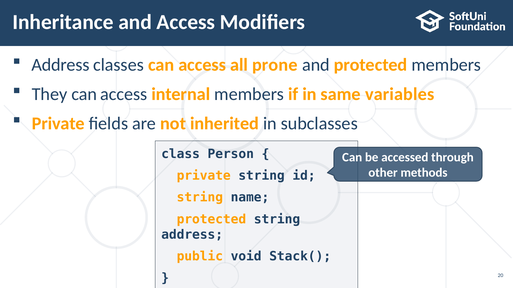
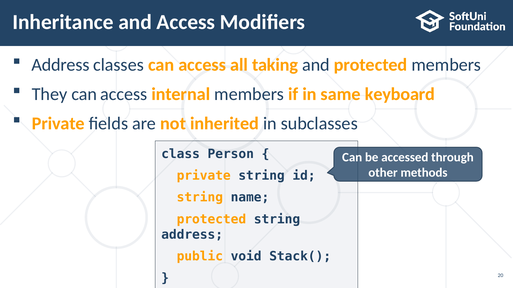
prone: prone -> taking (275, 65)
variables: variables -> keyboard (400, 94)
